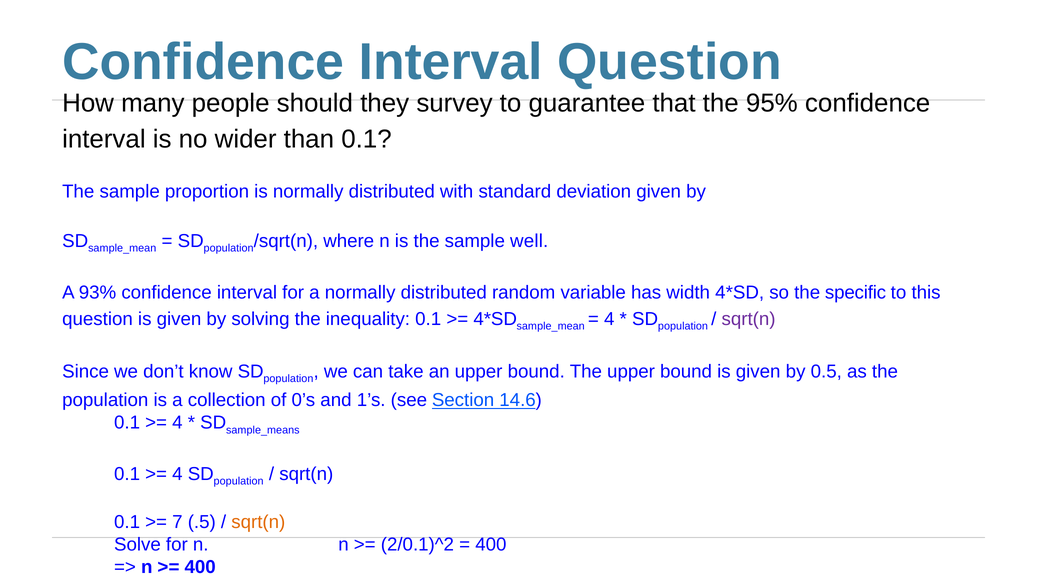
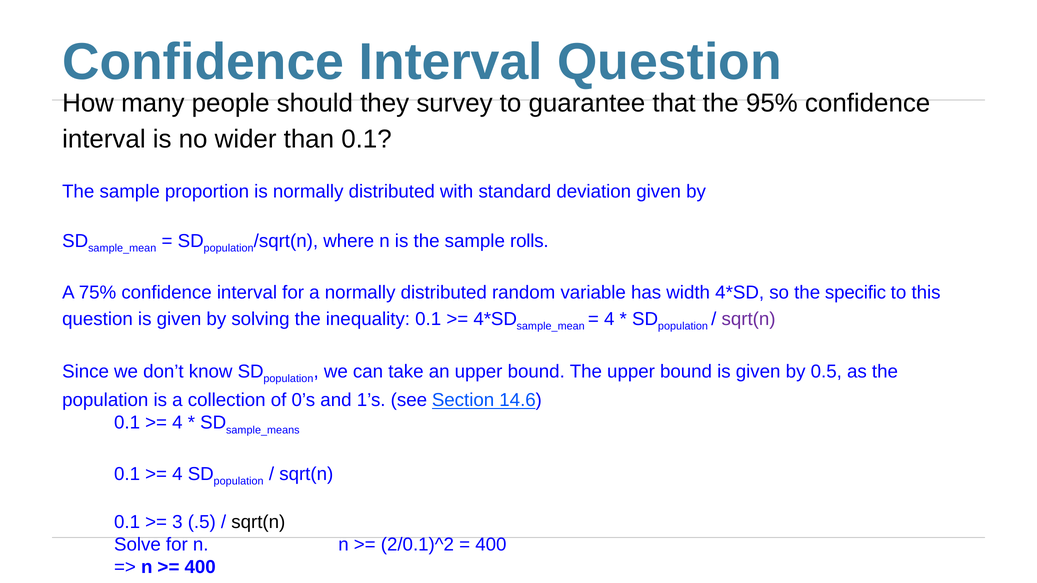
well: well -> rolls (529, 241)
93%: 93% -> 75% (98, 293)
7: 7 -> 3 (177, 522)
sqrt(n colour: orange -> black (258, 522)
